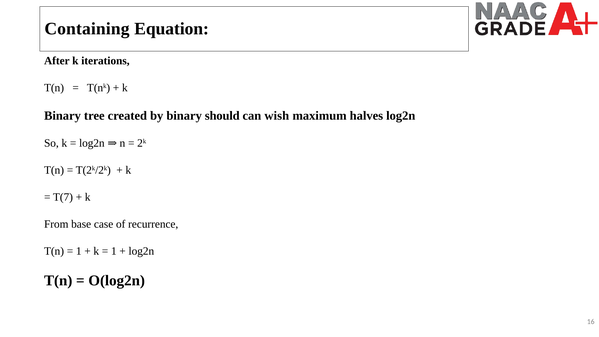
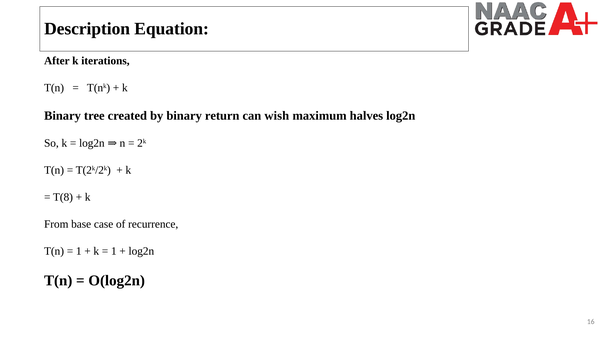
Containing: Containing -> Description (87, 29)
should: should -> return (222, 116)
T(7: T(7 -> T(8 (63, 197)
